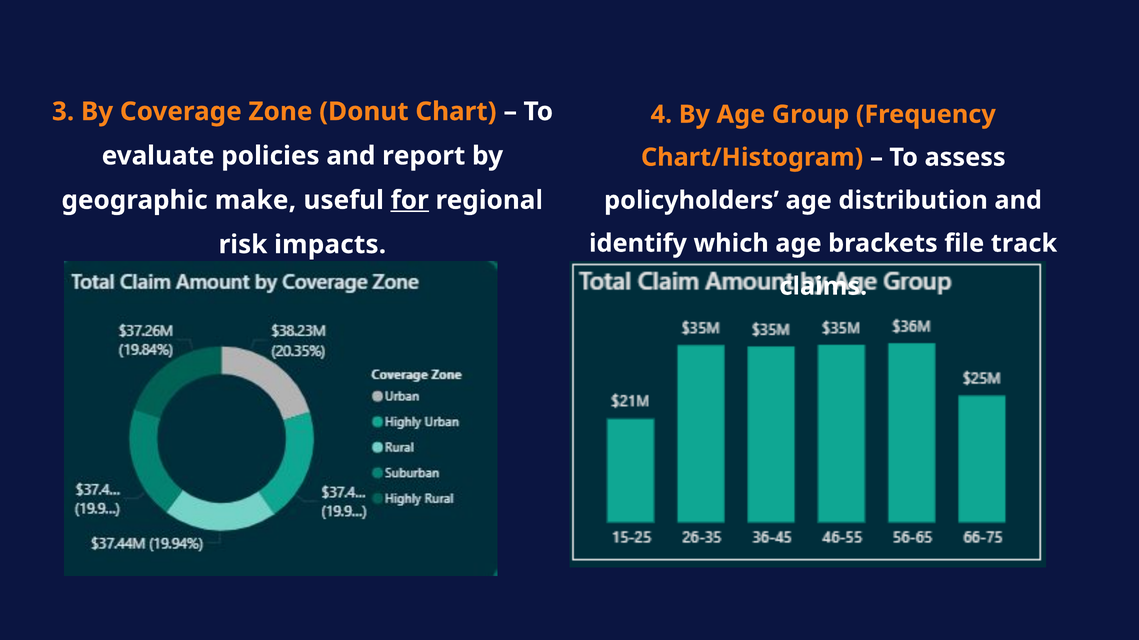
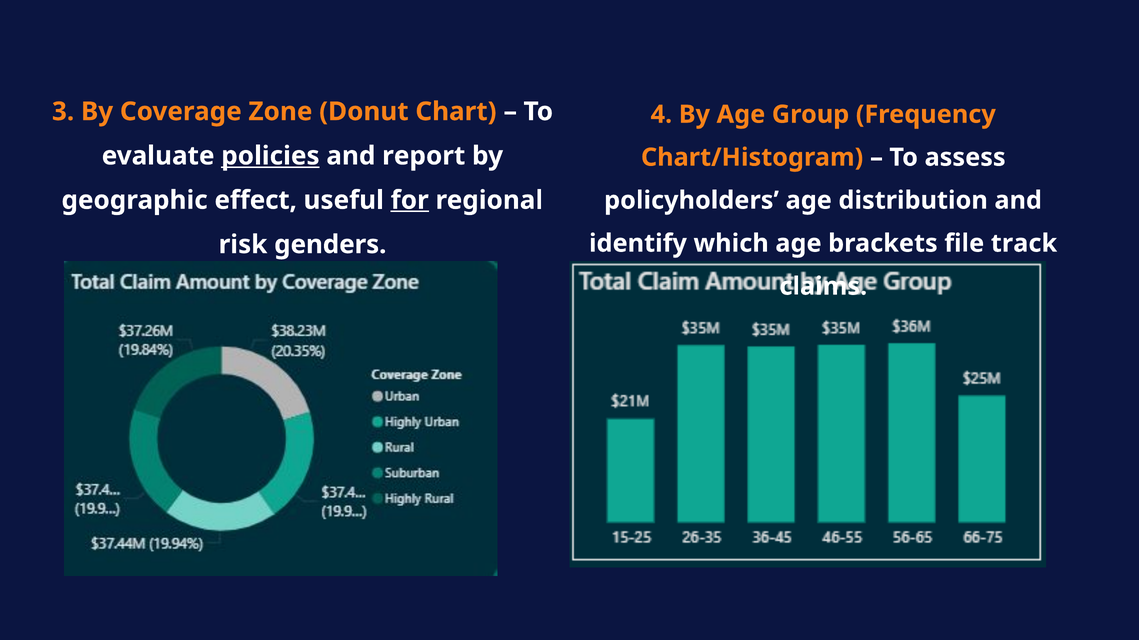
policies underline: none -> present (270, 156)
make: make -> effect (256, 200)
impacts: impacts -> genders (330, 245)
